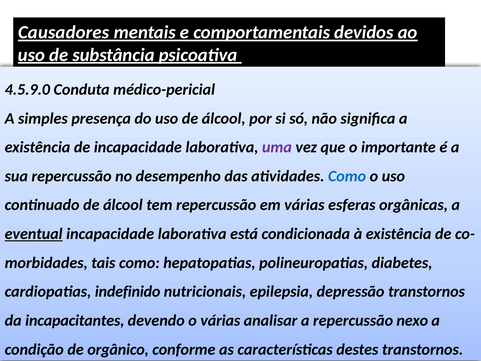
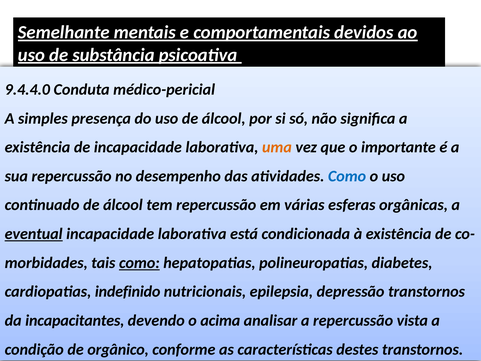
Causadores: Causadores -> Semelhante (64, 32)
4.5.9.0: 4.5.9.0 -> 9.4.4.0 (27, 89)
uma colour: purple -> orange (277, 147)
como underline: none -> present (139, 263)
o várias: várias -> acima (220, 320)
nexo: nexo -> vista (412, 320)
